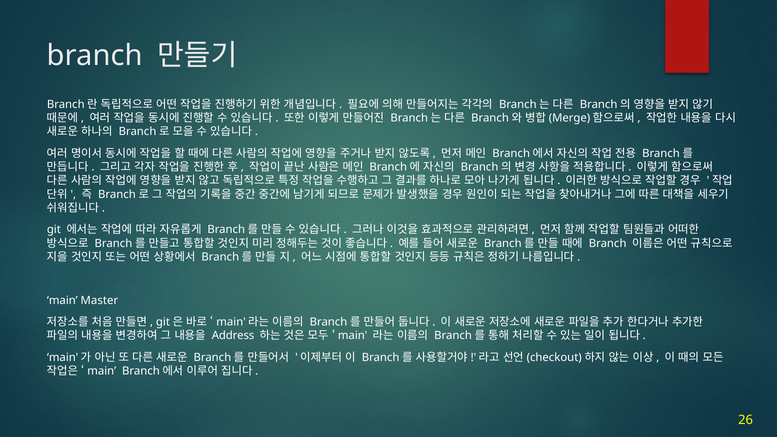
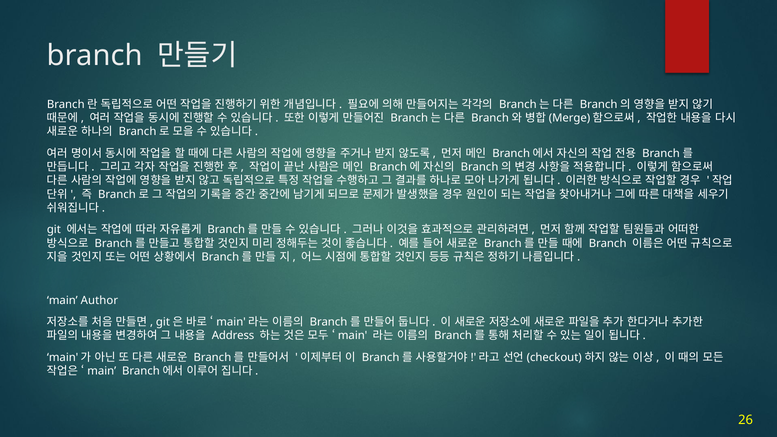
Master: Master -> Author (99, 300)
